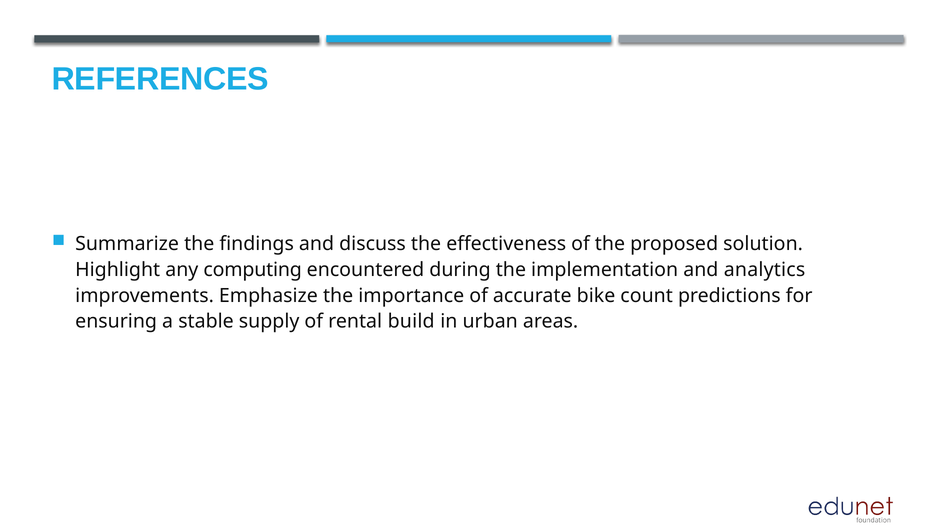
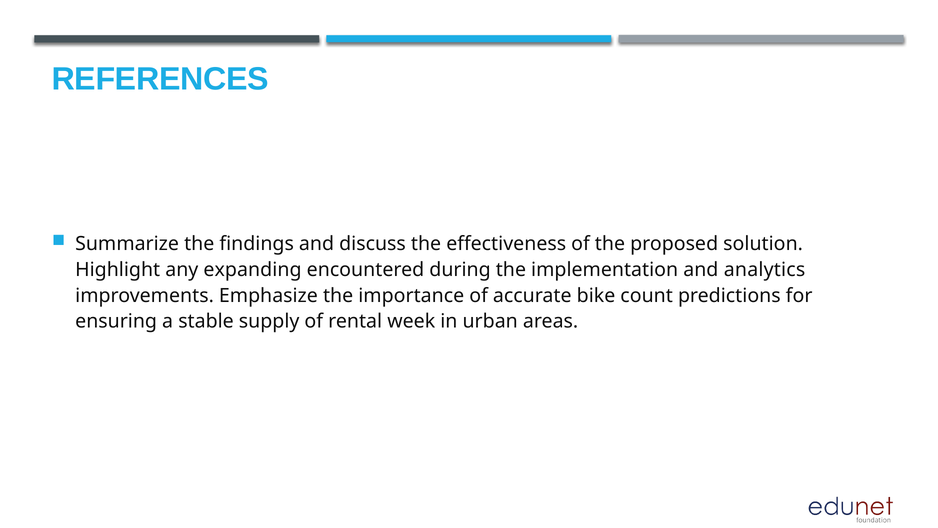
computing: computing -> expanding (253, 270)
build: build -> week (411, 321)
